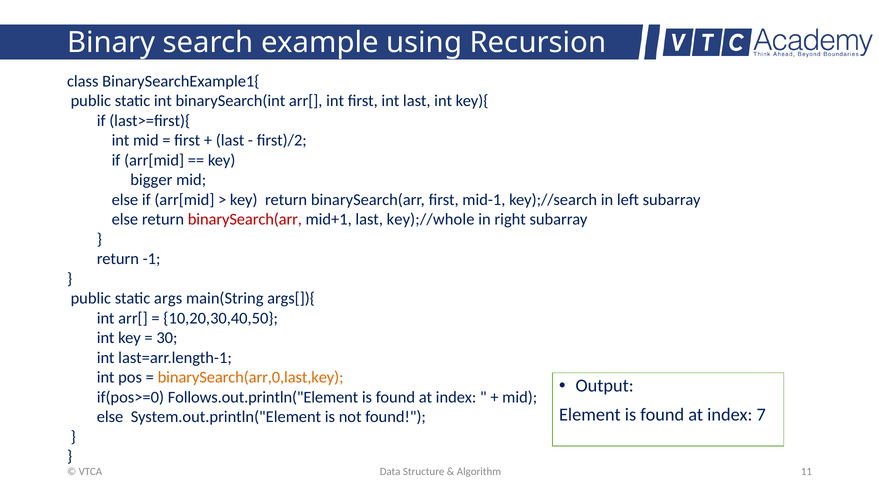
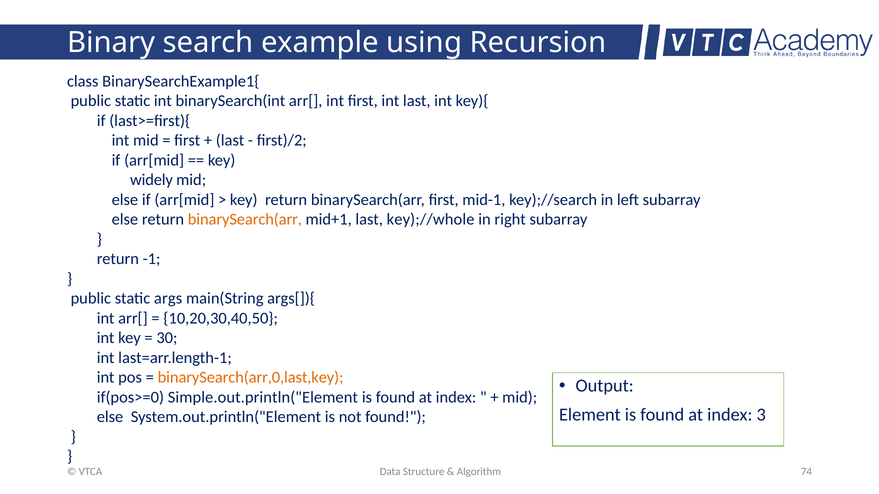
bigger: bigger -> widely (151, 180)
binarySearch(arr colour: red -> orange (245, 220)
Follows.out.println("Element: Follows.out.println("Element -> Simple.out.println("Element (263, 398)
7: 7 -> 3 (761, 415)
11: 11 -> 74 (806, 472)
